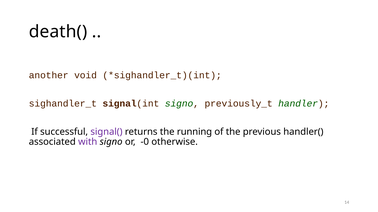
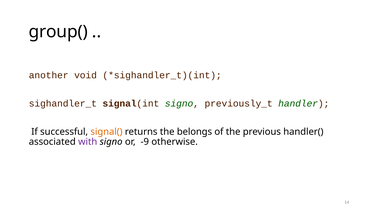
death(: death( -> group( (58, 32)
signal( colour: purple -> orange (106, 132)
running: running -> belongs (194, 132)
-0: -0 -> -9 (145, 142)
